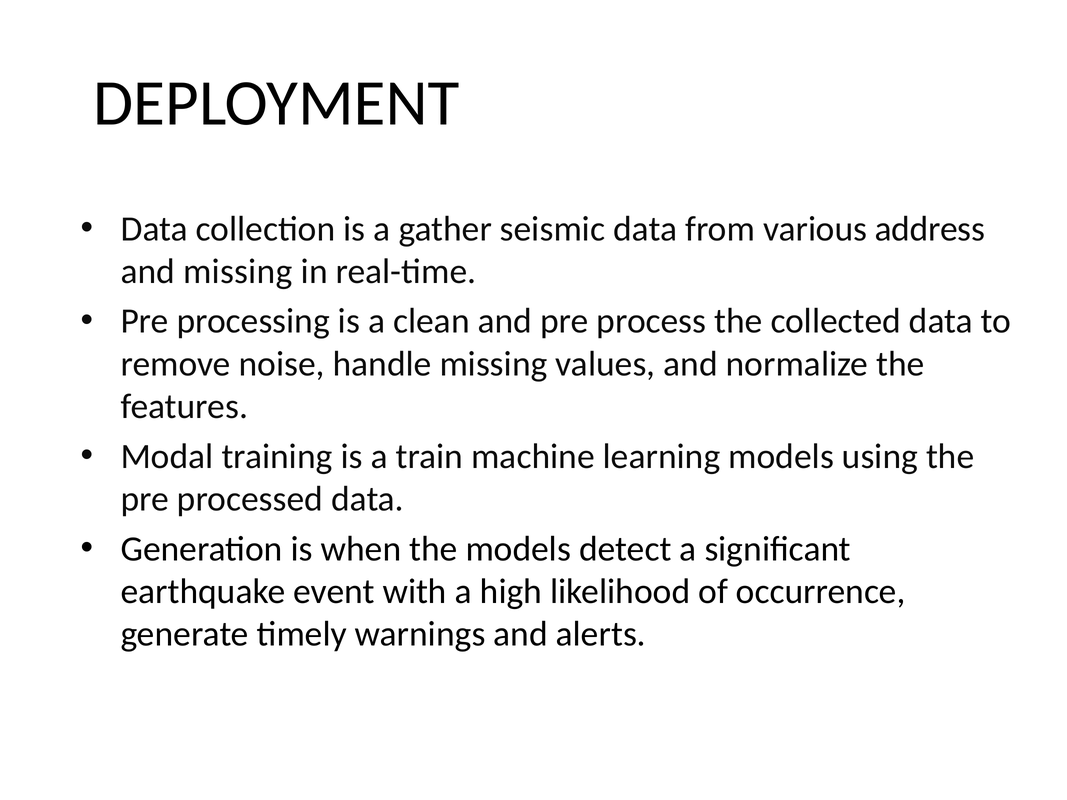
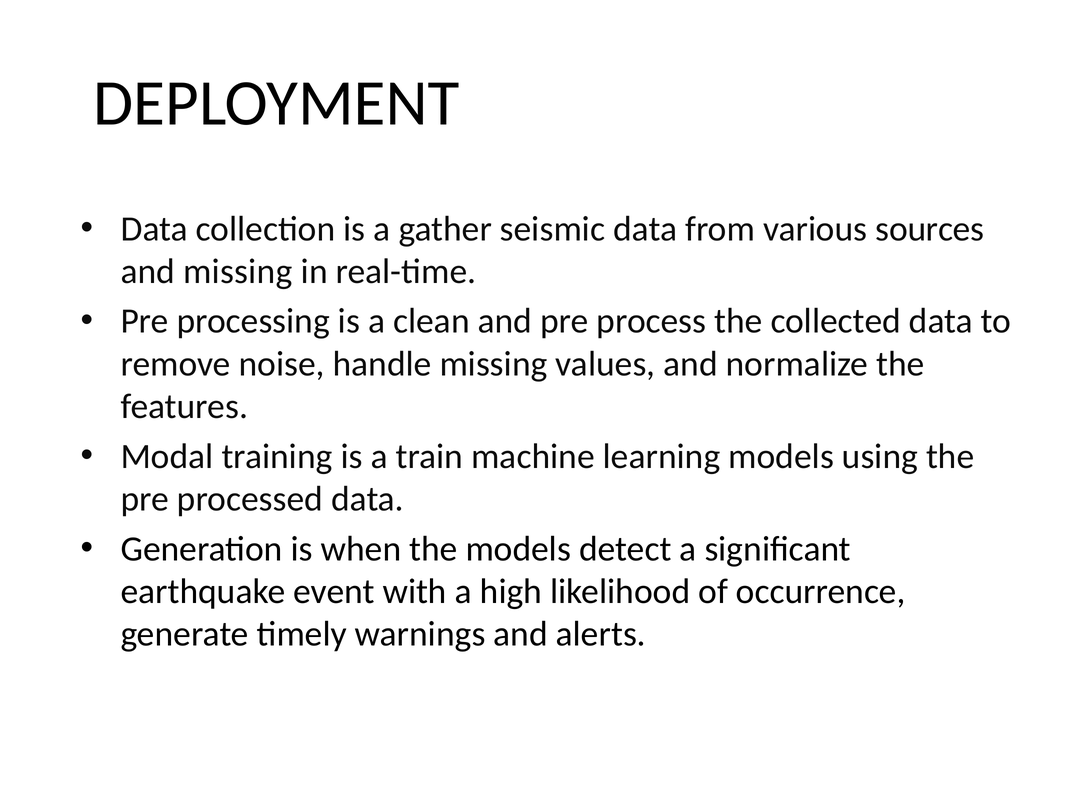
address: address -> sources (930, 229)
